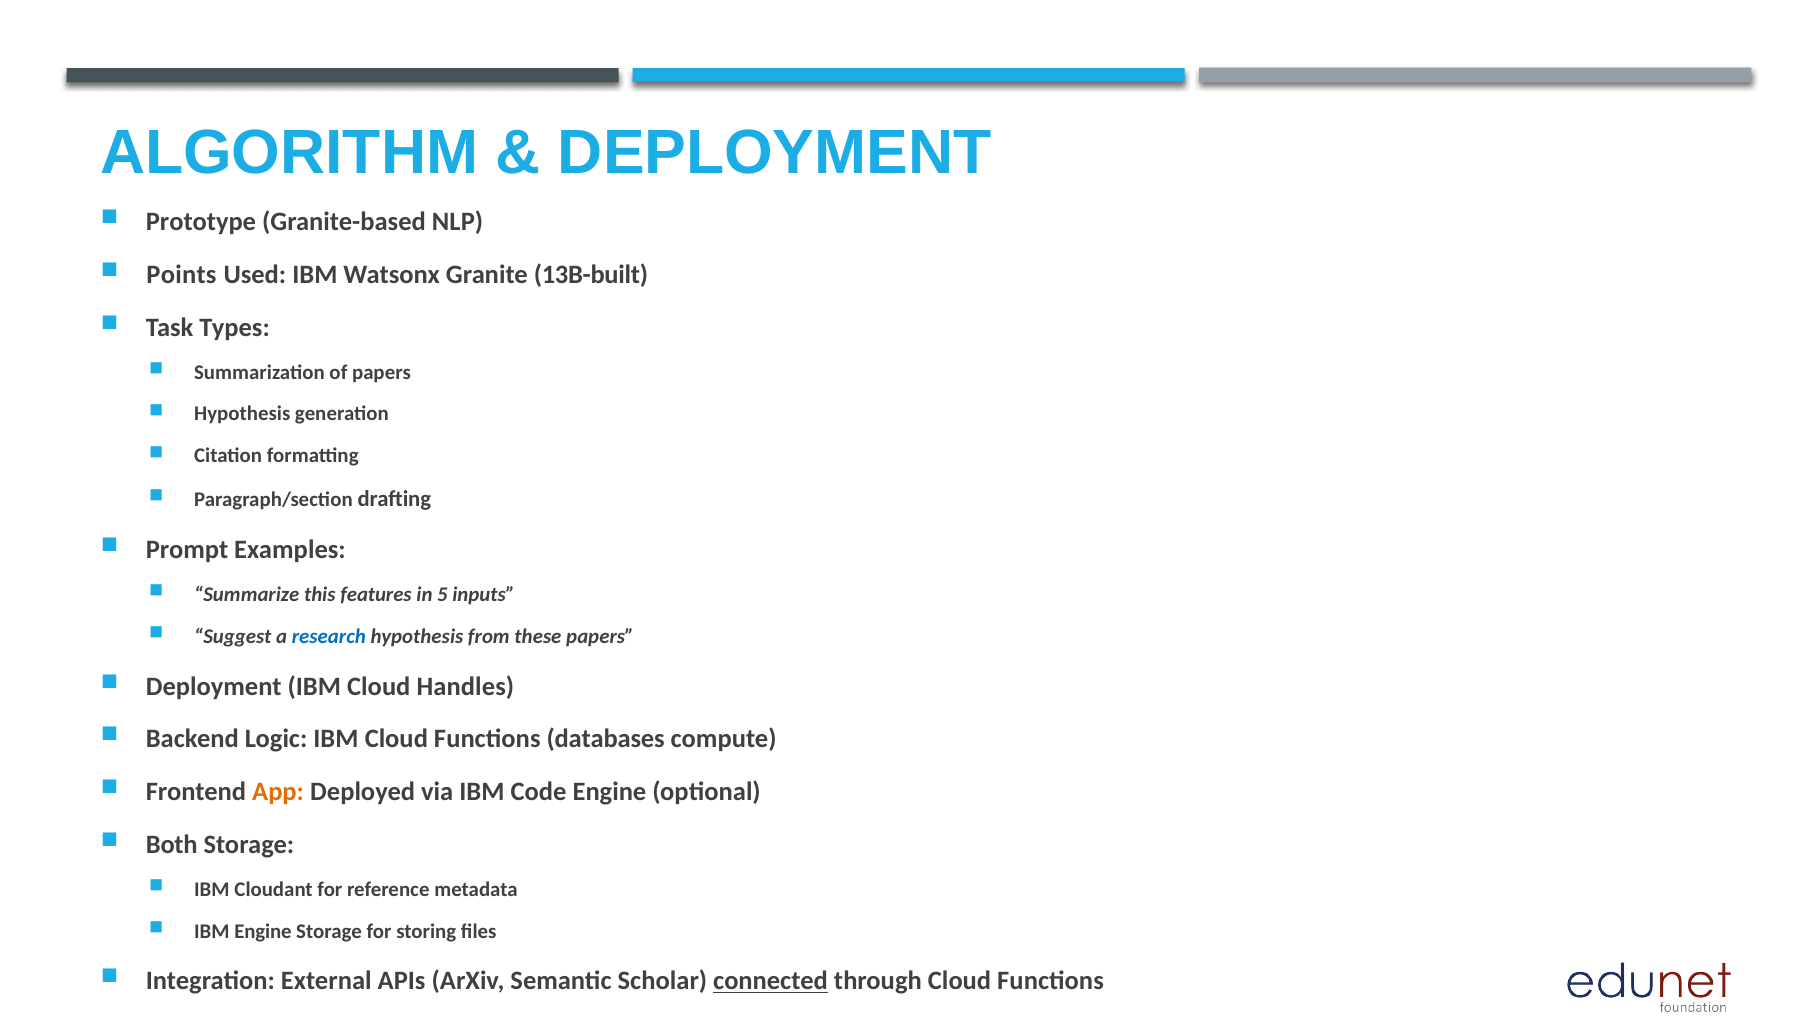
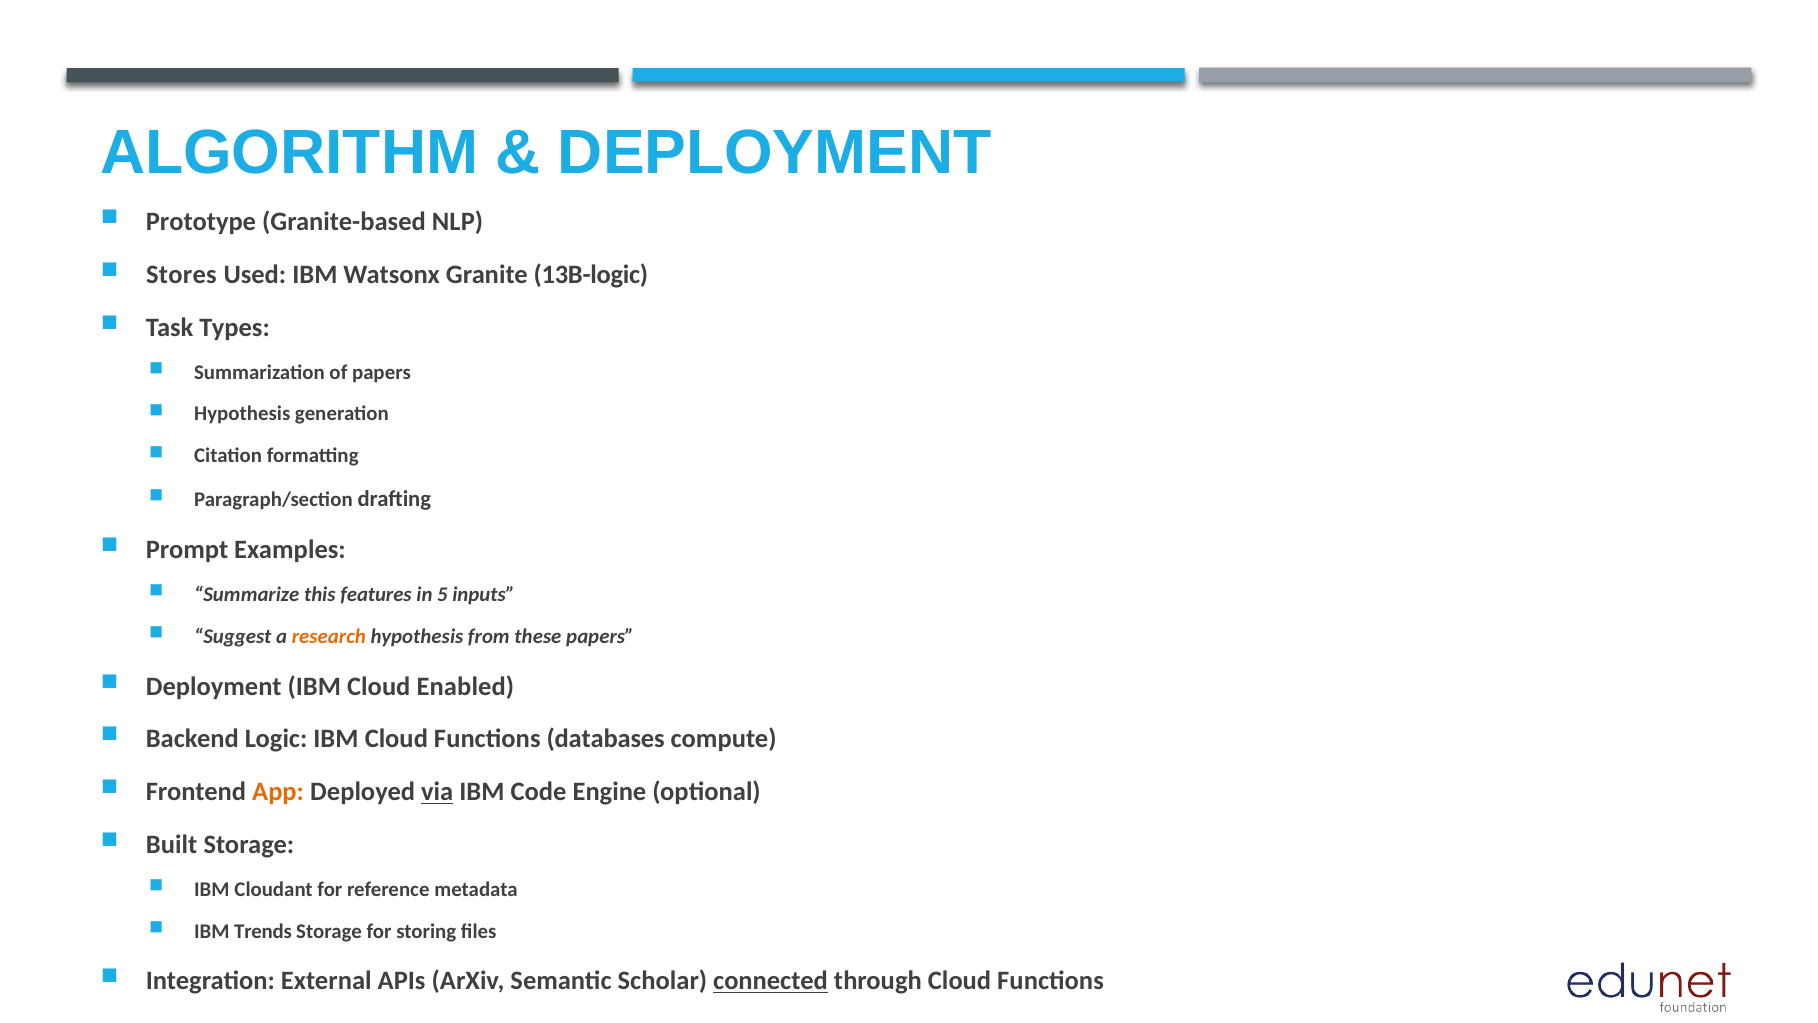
Points: Points -> Stores (181, 275)
13B-built: 13B-built -> 13B-logic (591, 275)
research colour: blue -> orange (329, 636)
Handles: Handles -> Enabled (465, 686)
via underline: none -> present (437, 792)
Both: Both -> Built (172, 845)
IBM Engine: Engine -> Trends (263, 931)
